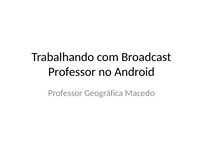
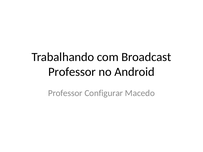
Geográfica: Geográfica -> Configurar (104, 93)
